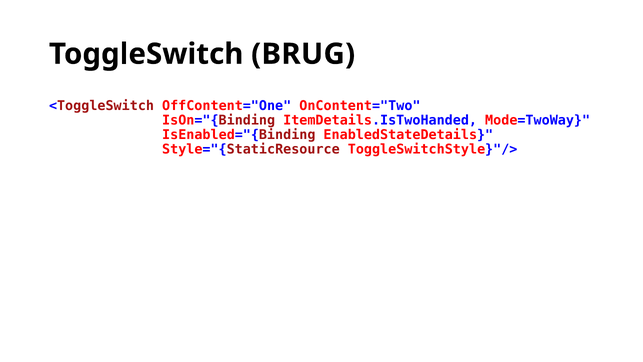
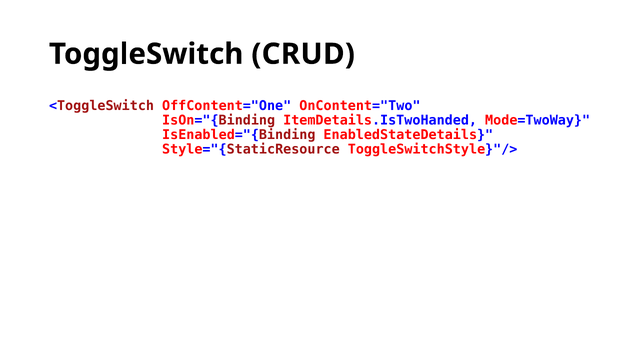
BRUG: BRUG -> CRUD (303, 54)
